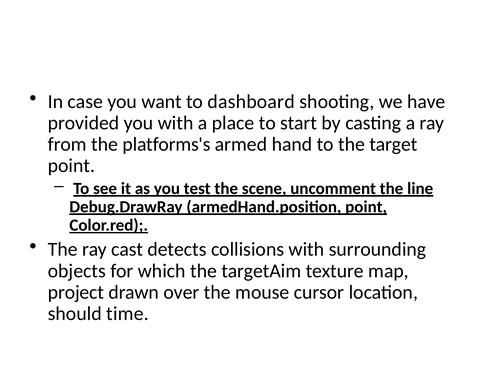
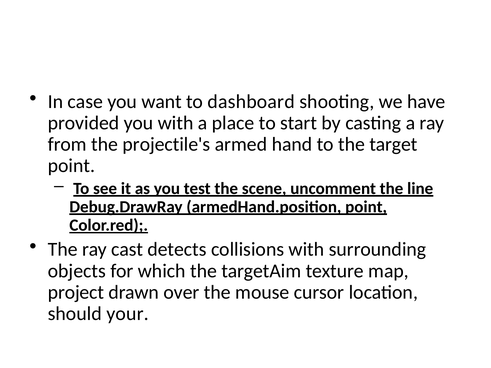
platforms's: platforms's -> projectile's (166, 144)
time: time -> your (128, 314)
